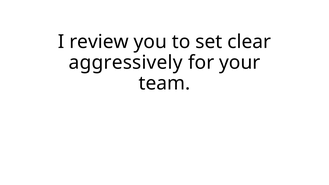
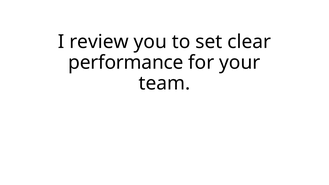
aggressively: aggressively -> performance (126, 62)
